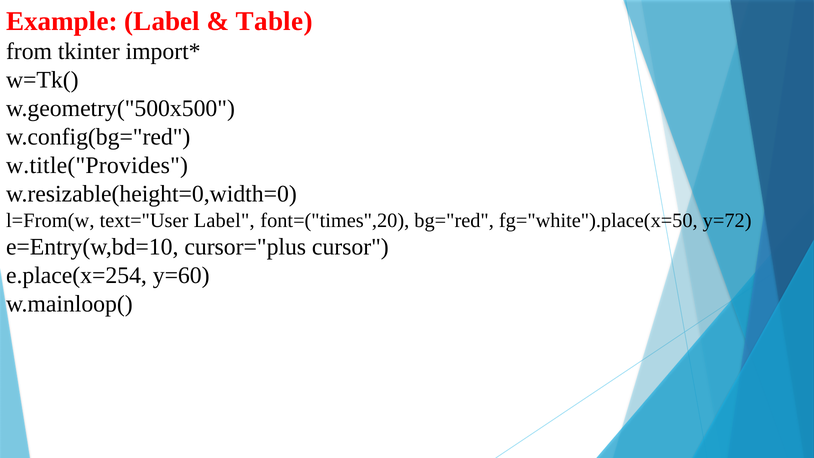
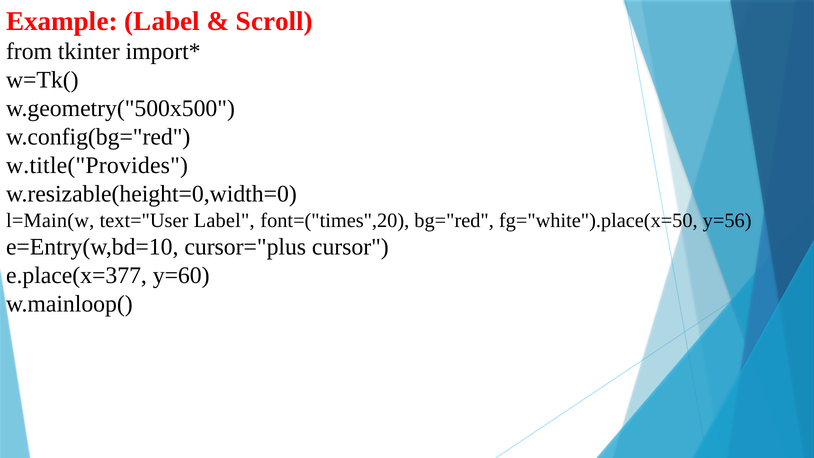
Table: Table -> Scroll (274, 21)
l=From(w: l=From(w -> l=Main(w (50, 220)
y=72: y=72 -> y=56 (727, 220)
e.place(x=254: e.place(x=254 -> e.place(x=377 (76, 275)
